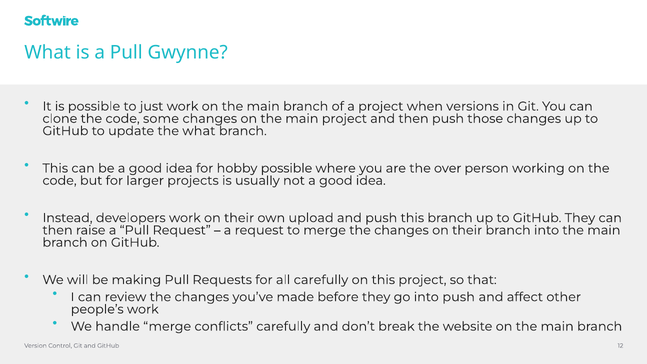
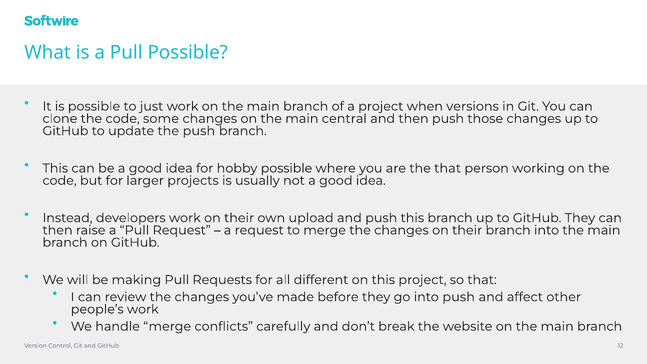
Pull Gwynne: Gwynne -> Possible (188, 53)
main project: project -> central (344, 119)
the what: what -> push (199, 131)
the over: over -> that (448, 168)
all carefully: carefully -> different (321, 280)
